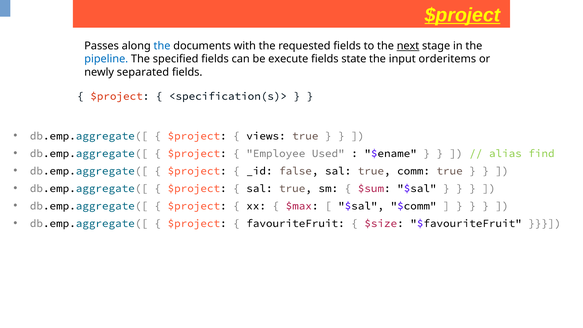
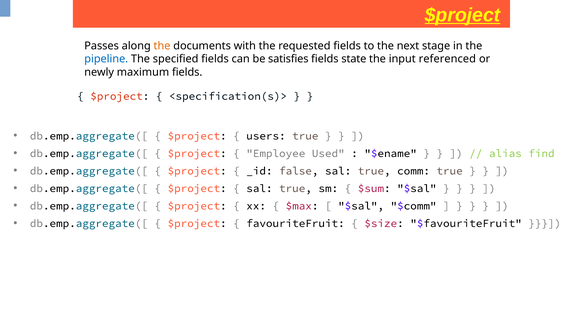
the colour: blue -> orange (162, 46)
next underline: present -> none (408, 46)
execute: execute -> satisfies (288, 59)
orderitems: orderitems -> referenced (447, 59)
separated: separated -> maximum (143, 72)
views: views -> users (266, 136)
